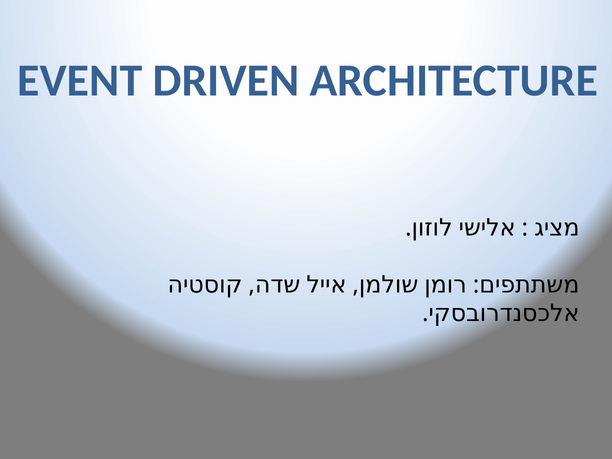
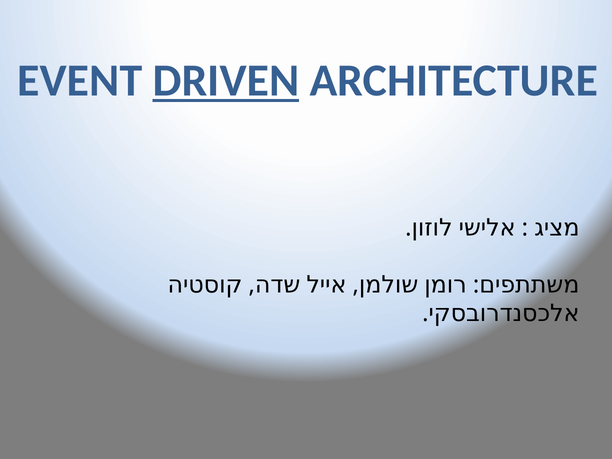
DRIVEN underline: none -> present (226, 81)
